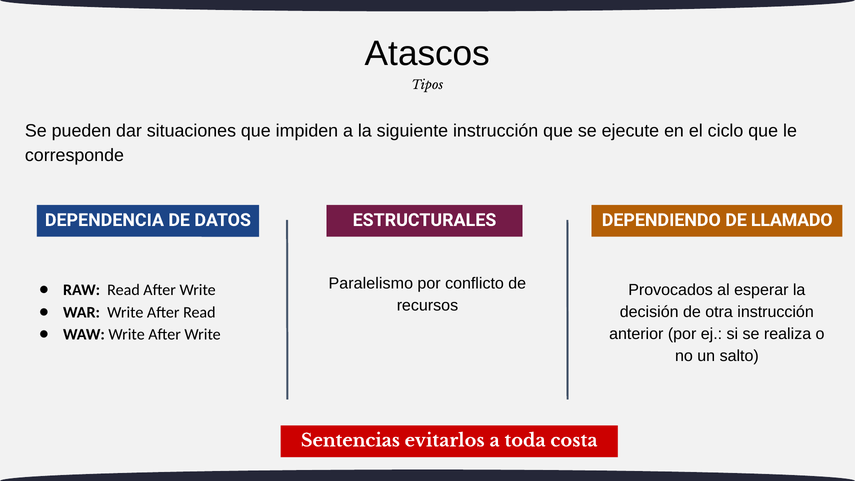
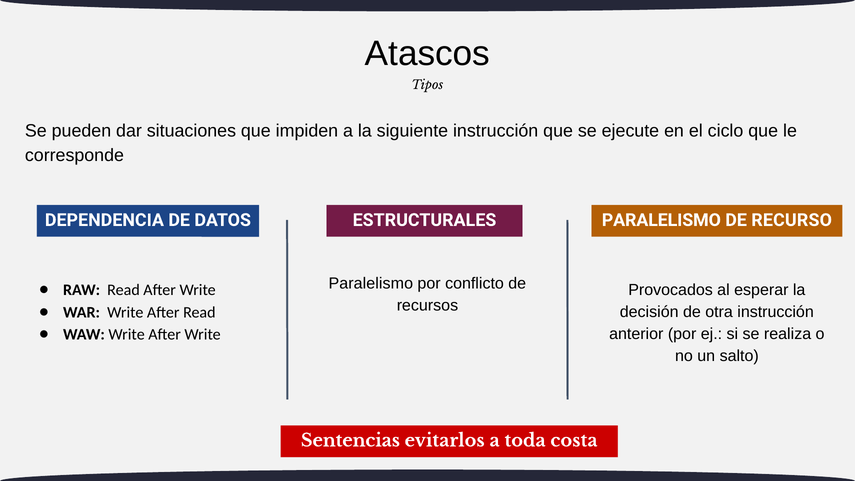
DEPENDIENDO: DEPENDIENDO -> PARALELISMO (661, 220)
LLAMADO: LLAMADO -> RECURSO (792, 220)
